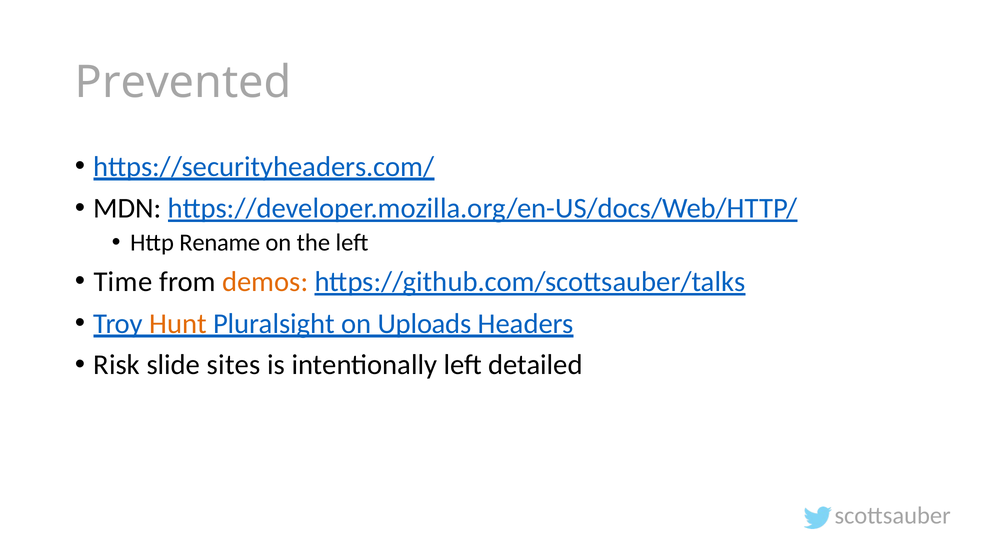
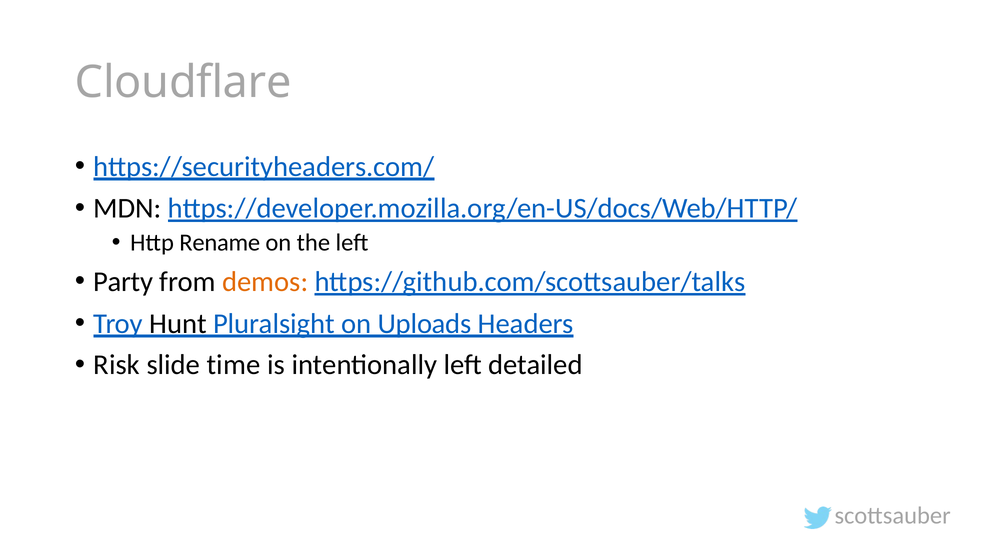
Prevented: Prevented -> Cloudflare (183, 83)
Time: Time -> Party (123, 282)
Hunt colour: orange -> black (178, 324)
sites: sites -> time (234, 365)
